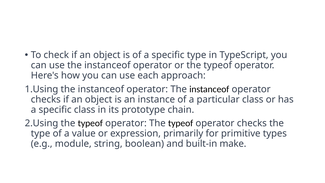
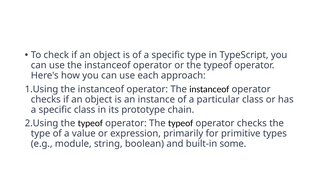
make: make -> some (233, 144)
